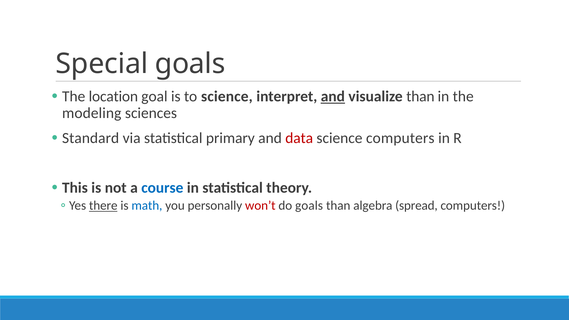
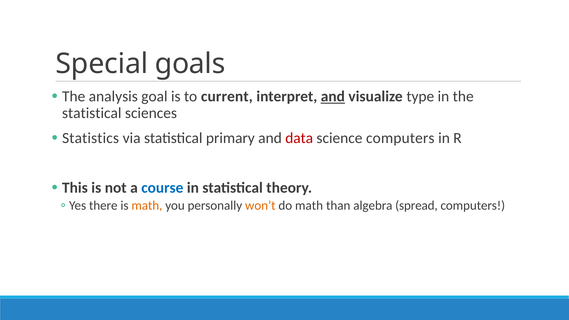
location: location -> analysis (113, 96)
to science: science -> current (227, 96)
visualize than: than -> type (420, 96)
modeling: modeling -> statistical (92, 113)
Standard: Standard -> Statistics (91, 138)
there underline: present -> none (103, 206)
math colour: blue -> orange (147, 206)
won’t colour: red -> orange (260, 206)
do goals: goals -> math (309, 206)
